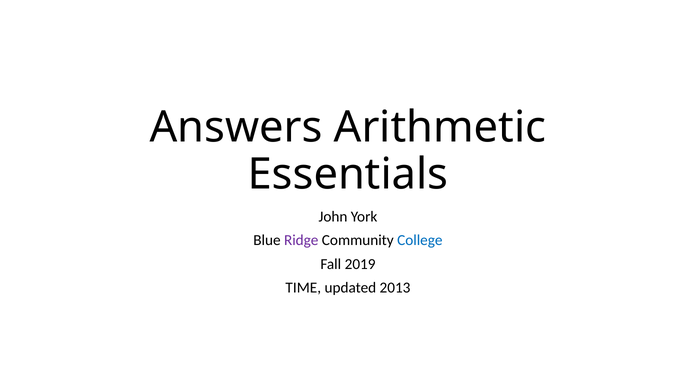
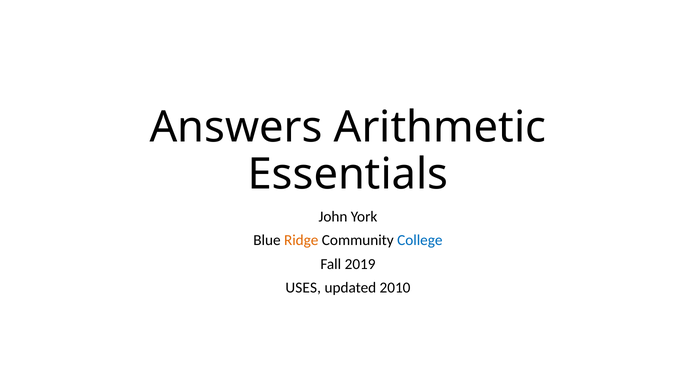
Ridge colour: purple -> orange (301, 240)
TIME: TIME -> USES (303, 287)
2013: 2013 -> 2010 (395, 287)
